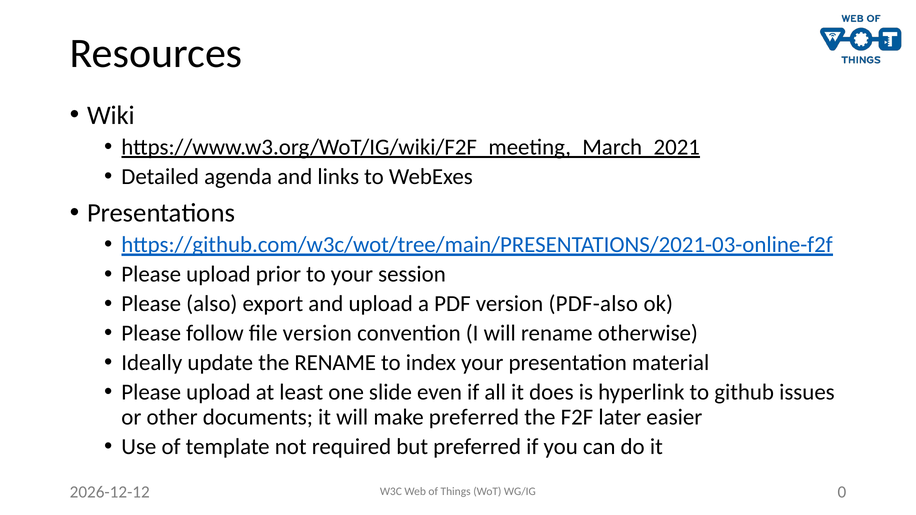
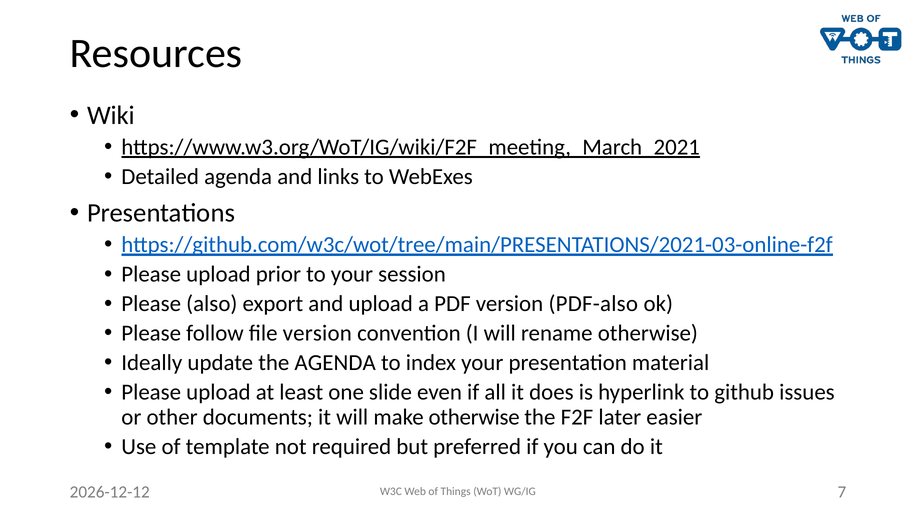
the RENAME: RENAME -> AGENDA (335, 363)
make preferred: preferred -> otherwise (474, 417)
0: 0 -> 7 (842, 492)
